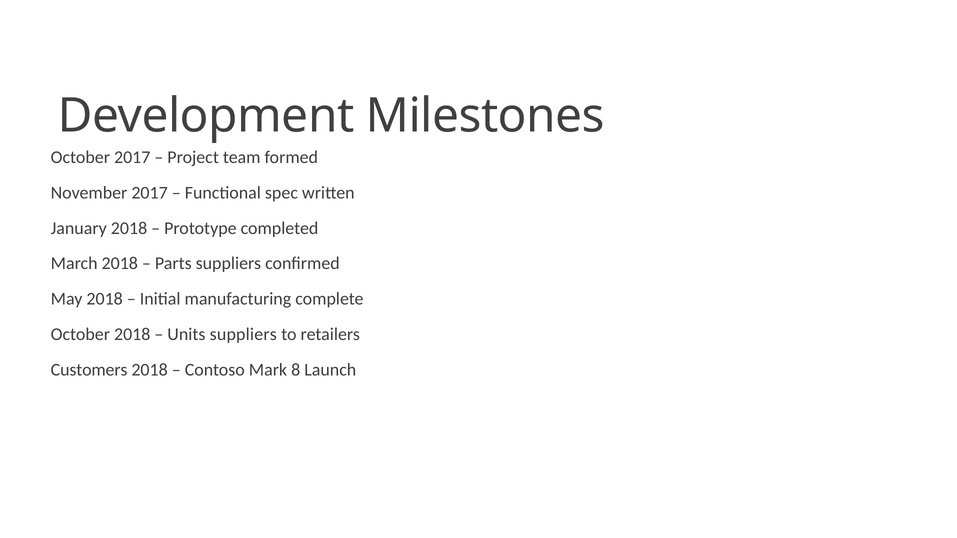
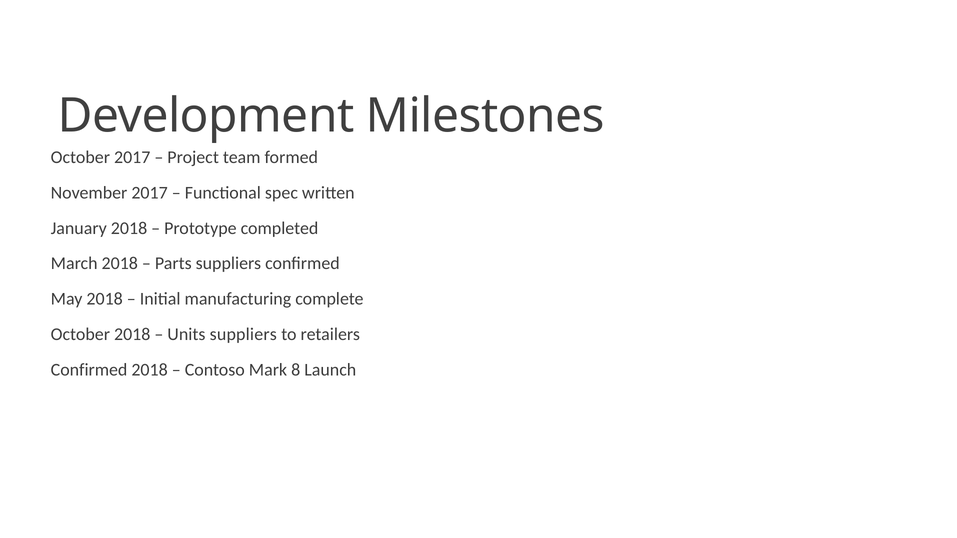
Customers: Customers -> Confirmed (89, 370)
